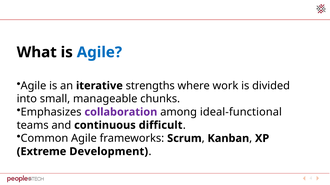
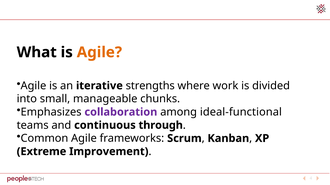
Agile colour: blue -> orange (99, 52)
difficult: difficult -> through (161, 126)
Development: Development -> Improvement (109, 152)
